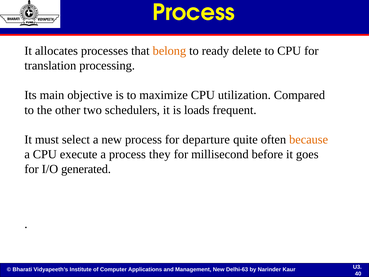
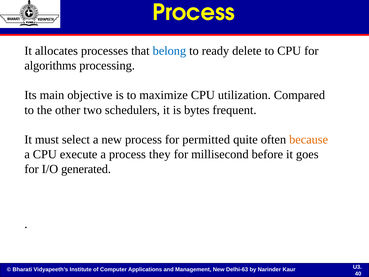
belong colour: orange -> blue (169, 51)
translation: translation -> algorithms (50, 66)
loads: loads -> bytes (197, 110)
departure: departure -> permitted (206, 139)
